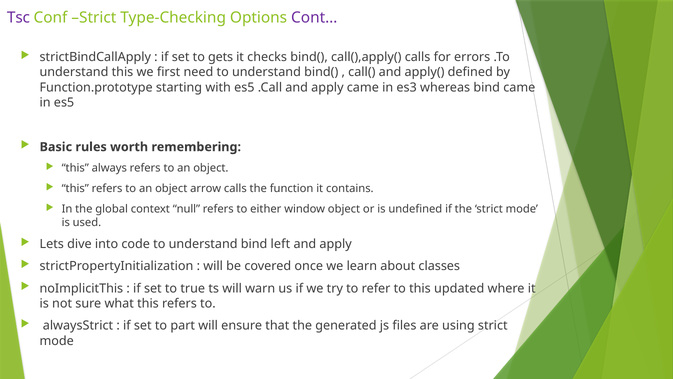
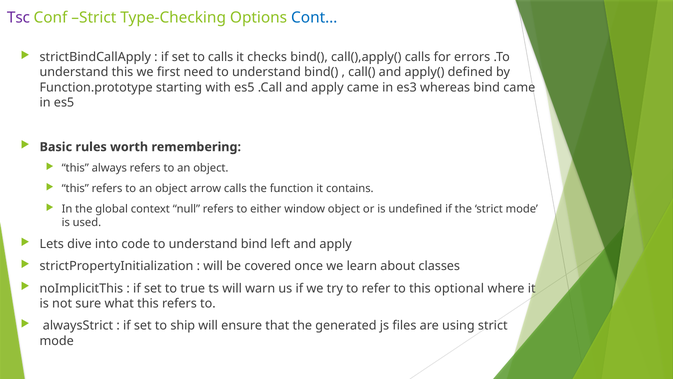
Cont… colour: purple -> blue (314, 18)
to gets: gets -> calls (221, 57)
updated: updated -> optional (459, 288)
part: part -> ship (183, 325)
